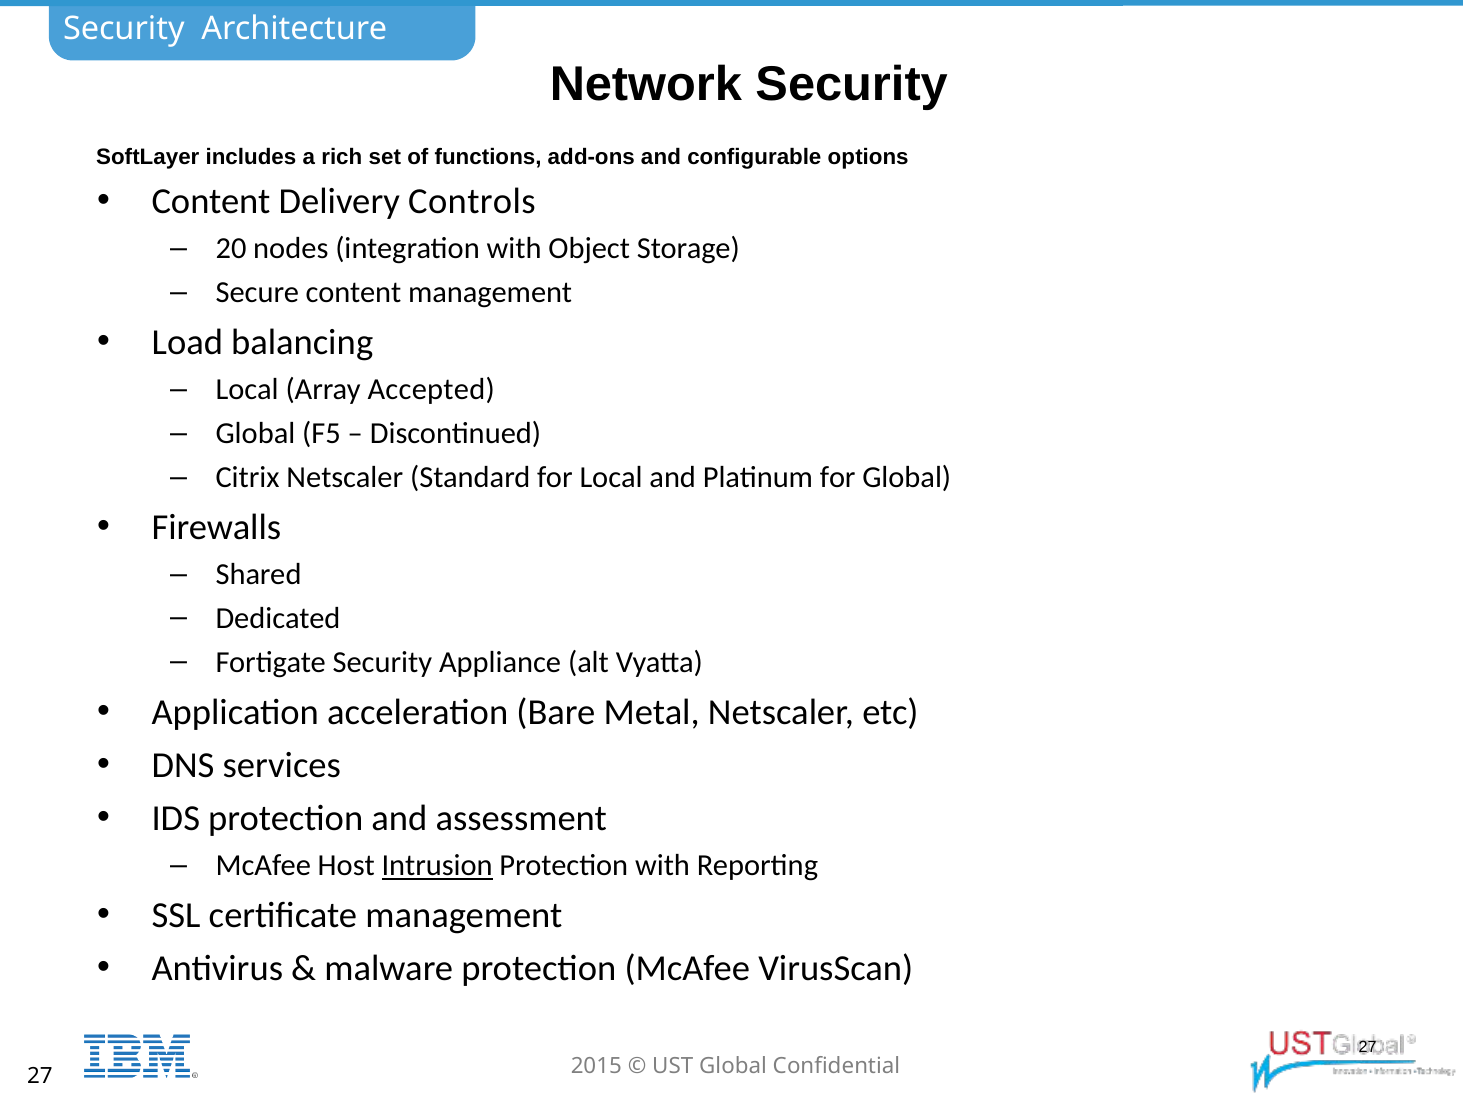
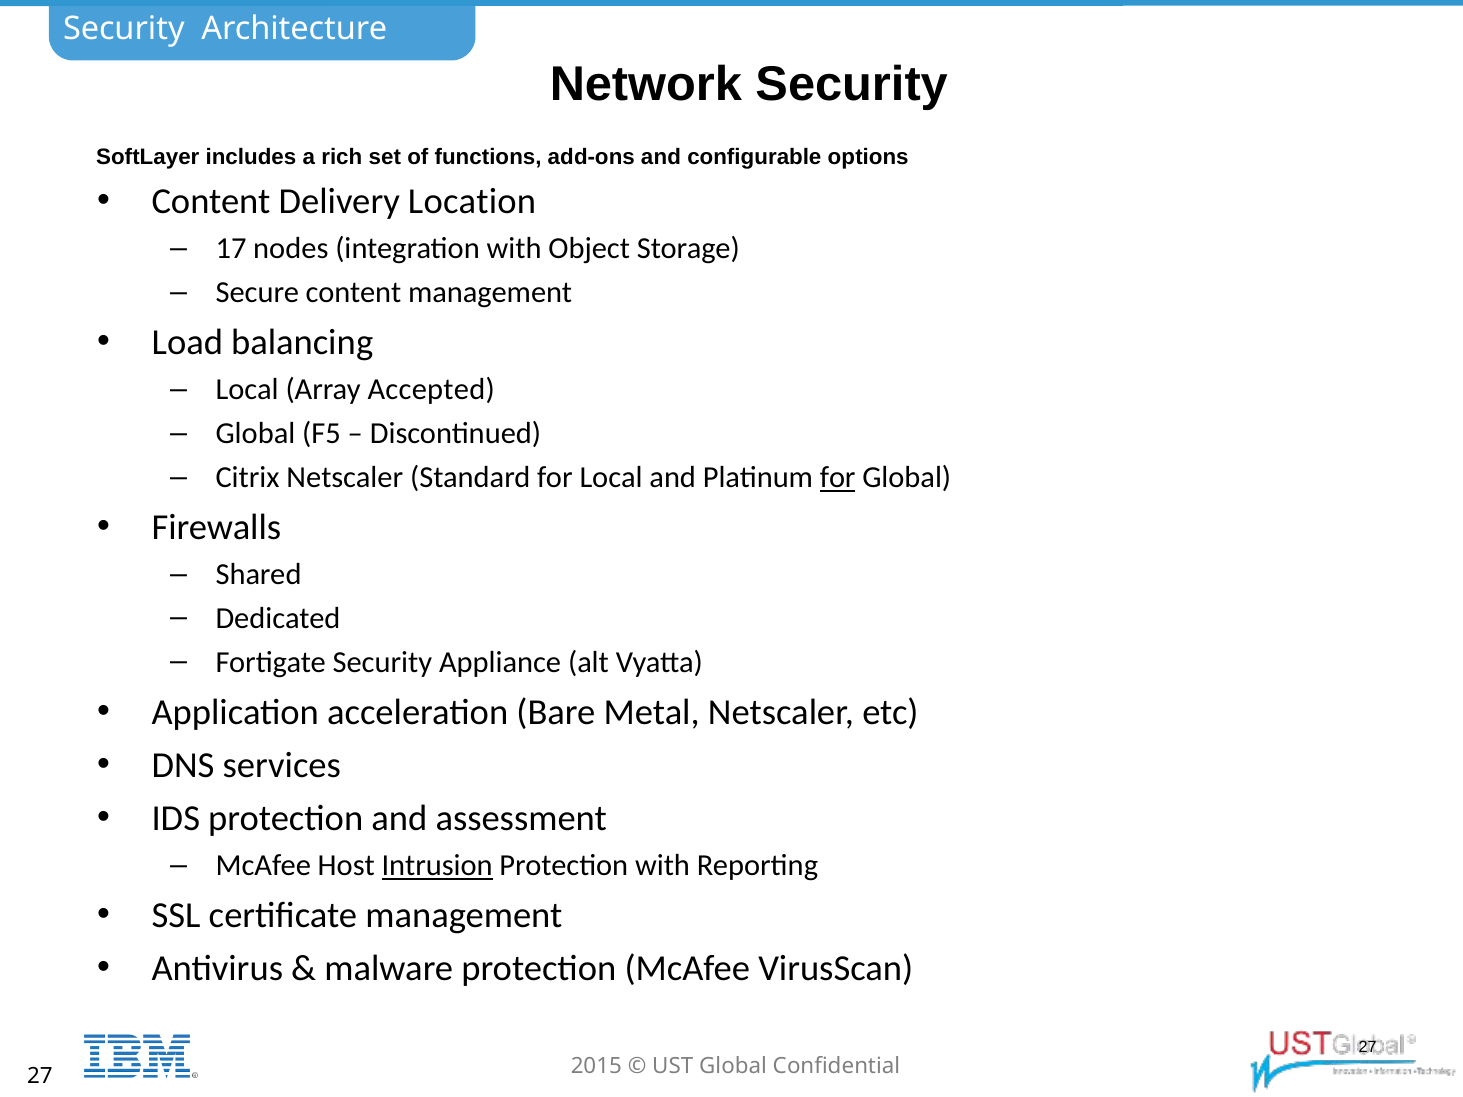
Controls: Controls -> Location (472, 202)
20: 20 -> 17 (231, 249)
for underline: none -> present (838, 478)
